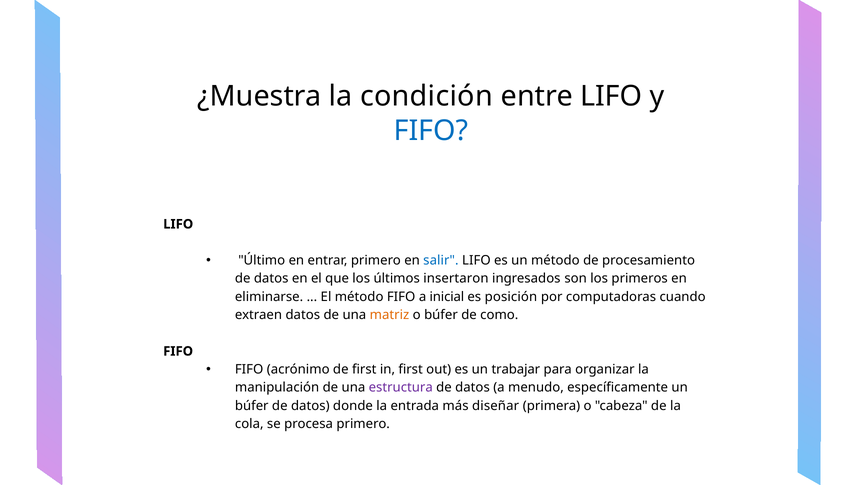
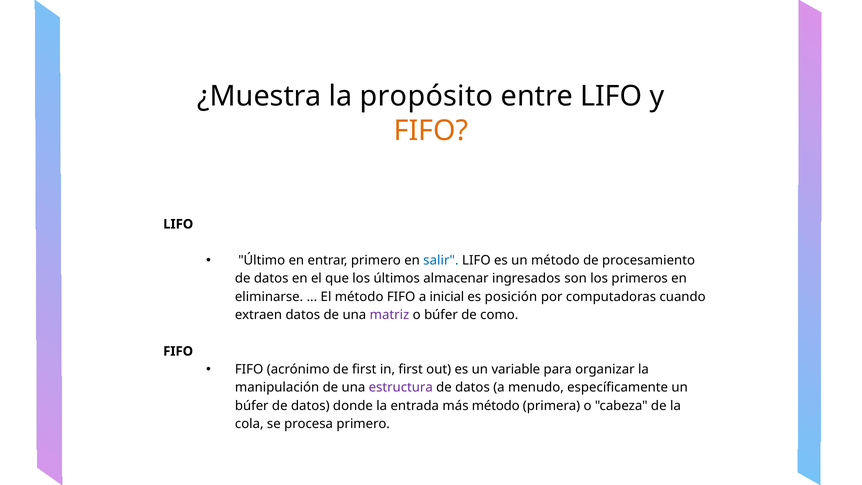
condición: condición -> propósito (426, 96)
FIFO colour: blue -> orange (431, 131)
insertaron: insertaron -> almacenar (456, 279)
matriz colour: orange -> purple (389, 315)
trabajar: trabajar -> variable (516, 369)
más diseñar: diseñar -> método (496, 406)
